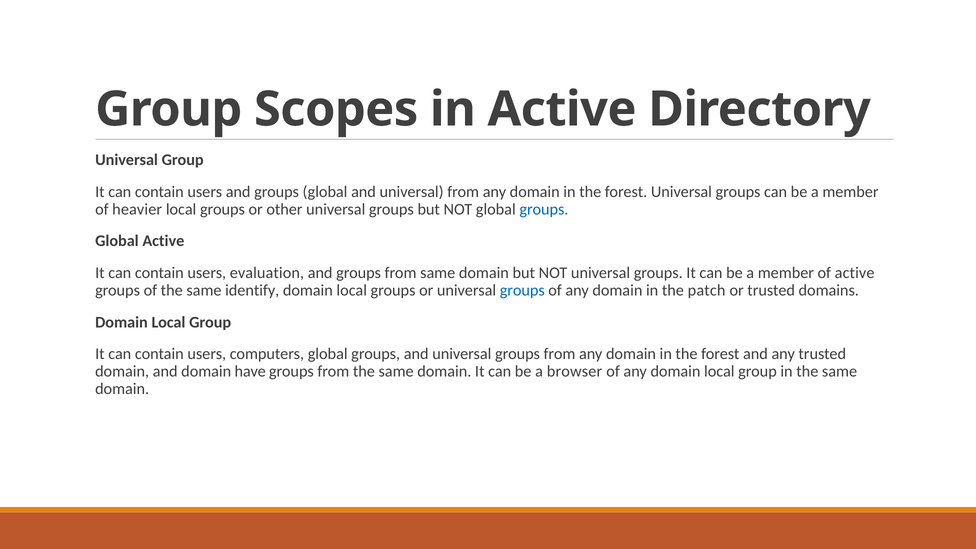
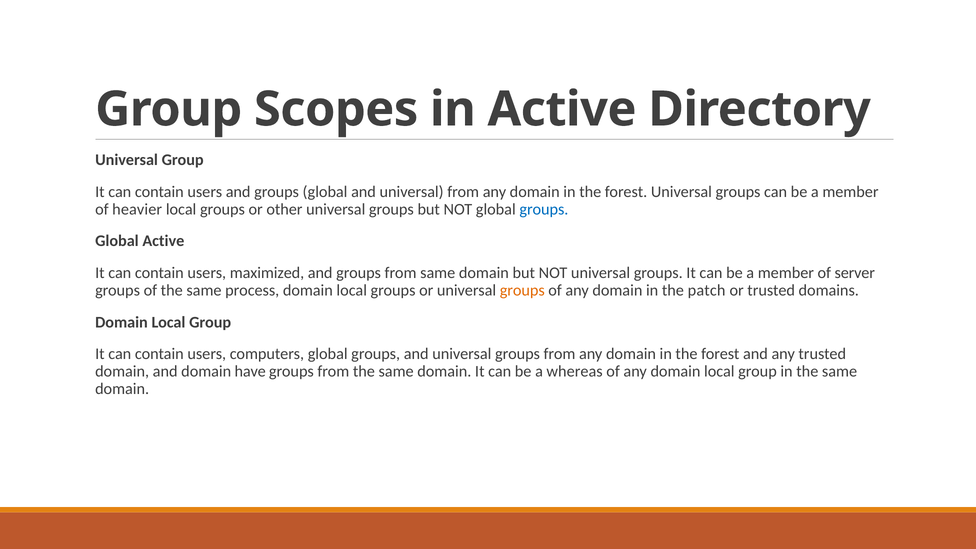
evaluation: evaluation -> maximized (267, 273)
of active: active -> server (855, 273)
identify: identify -> process (252, 290)
groups colour: blue -> orange (522, 290)
browser: browser -> whereas (575, 371)
